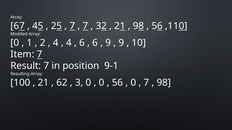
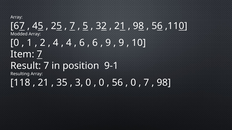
7: 7 -> 5 (85, 26)
100: 100 -> 118 (20, 83)
62: 62 -> 35 (62, 83)
